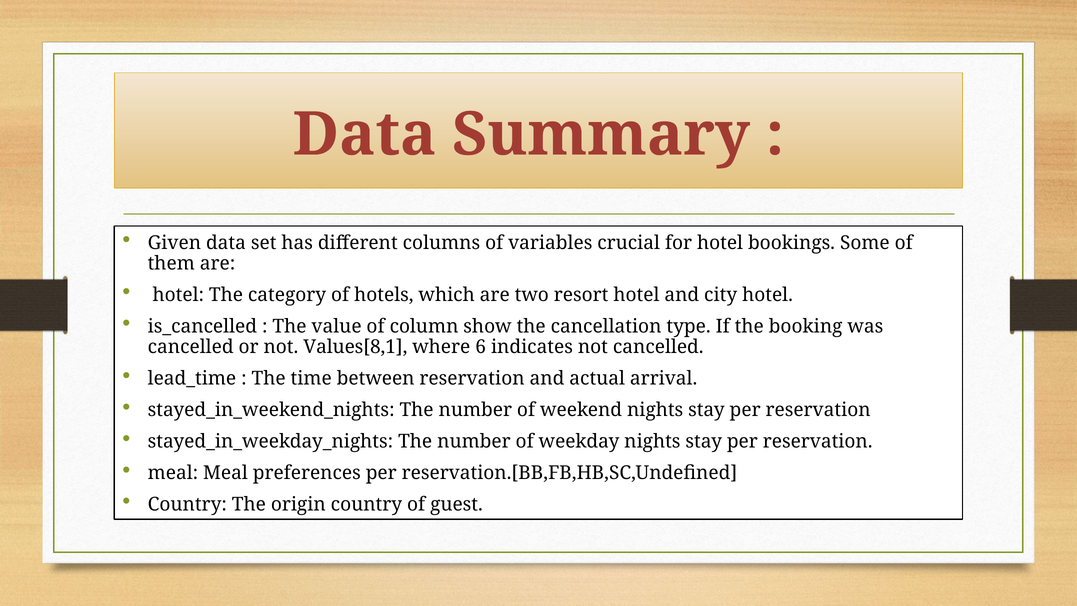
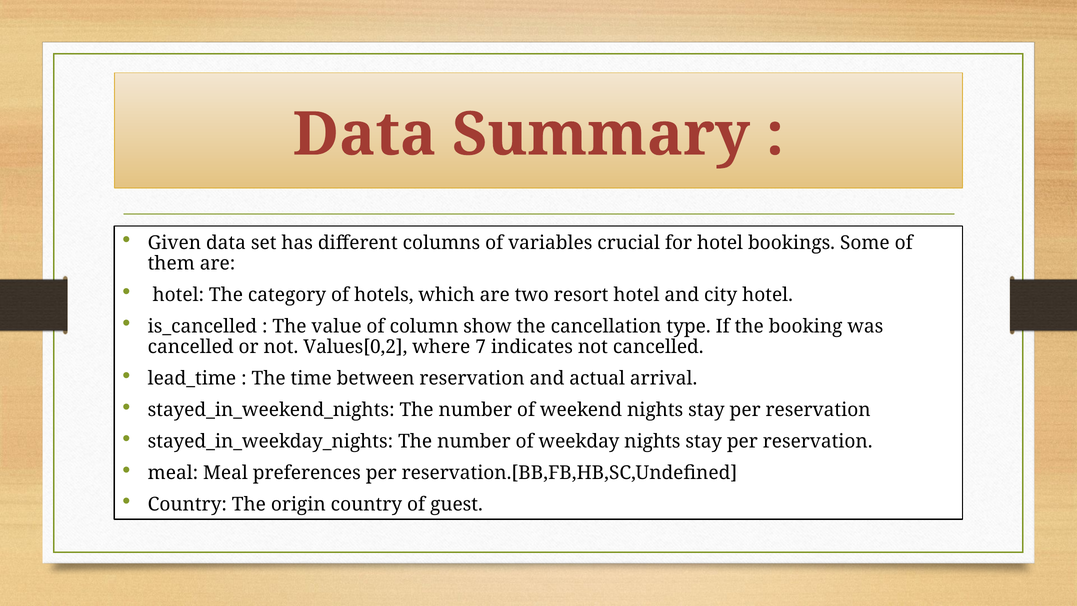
Values[8,1: Values[8,1 -> Values[0,2 (355, 347)
6: 6 -> 7 (481, 347)
